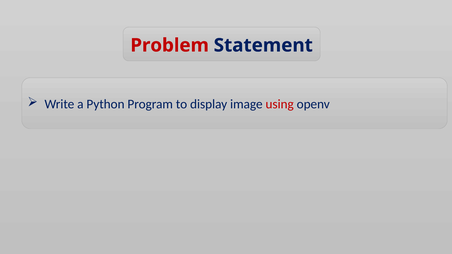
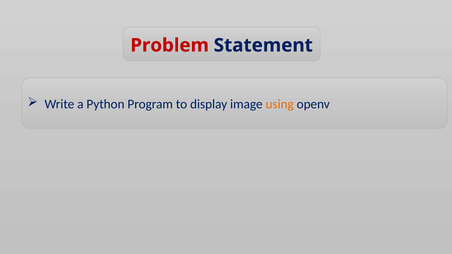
using colour: red -> orange (280, 104)
